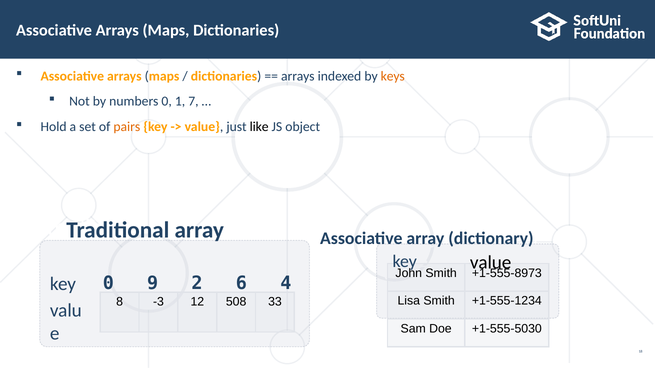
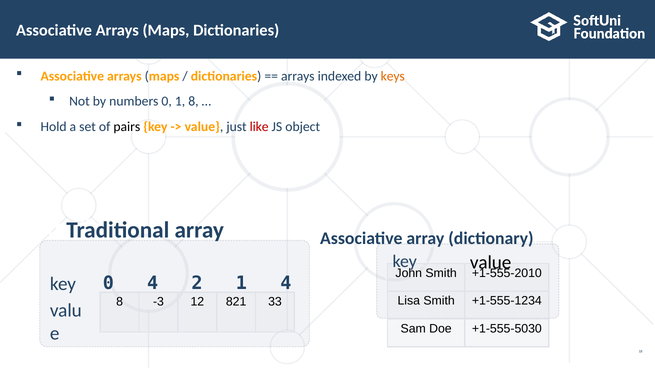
1 7: 7 -> 8 (193, 102)
pairs colour: orange -> black (127, 127)
like colour: black -> red (259, 127)
+1-555-8973: +1-555-8973 -> +1-555-2010 (507, 273)
0 9: 9 -> 4 (153, 284)
2 6: 6 -> 1 (241, 284)
508: 508 -> 821 (236, 302)
